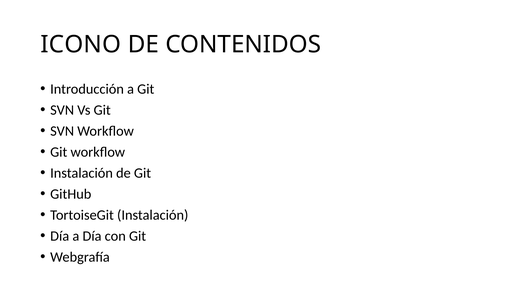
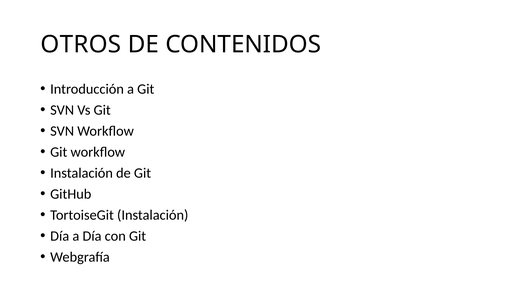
ICONO: ICONO -> OTROS (81, 44)
